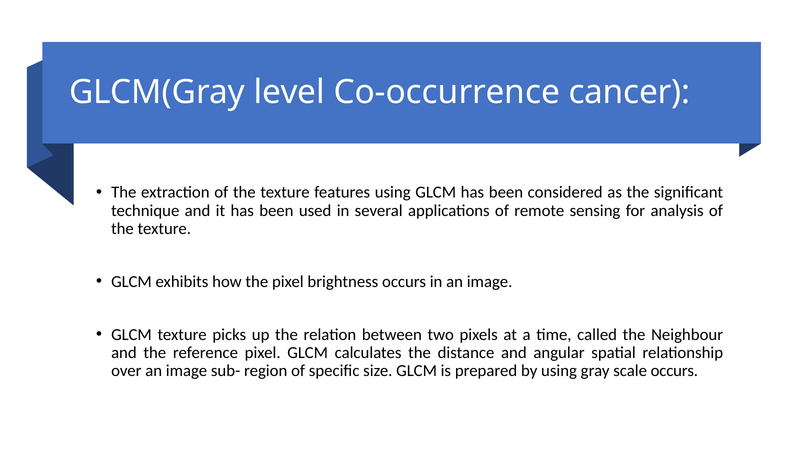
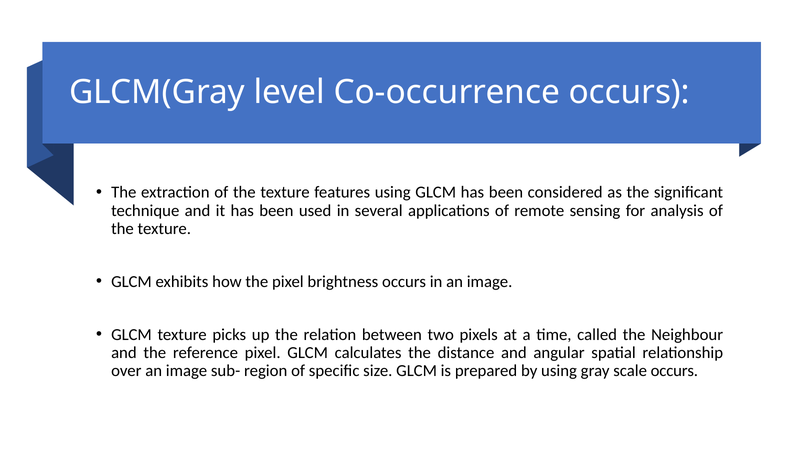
Co-occurrence cancer: cancer -> occurs (629, 92)
